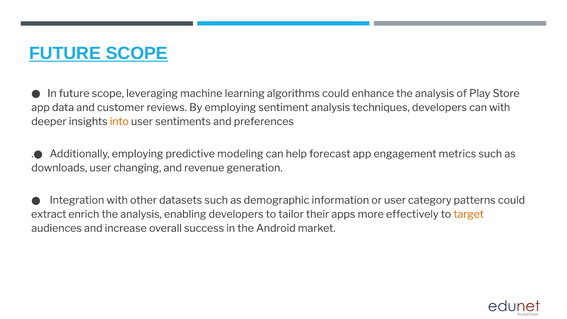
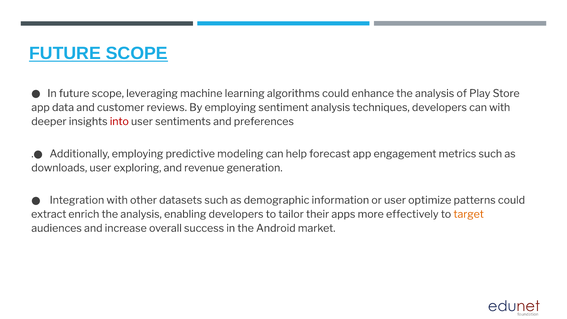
into colour: orange -> red (119, 122)
changing: changing -> exploring (137, 168)
category: category -> optimize (430, 200)
